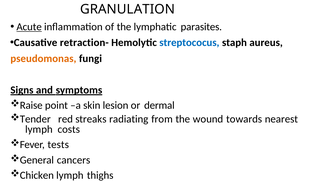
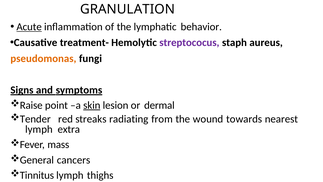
parasites: parasites -> behavior (201, 27)
retraction-: retraction- -> treatment- (84, 43)
streptococus colour: blue -> purple (189, 43)
skin underline: none -> present (92, 105)
costs: costs -> extra (69, 129)
tests: tests -> mass (58, 144)
Chicken: Chicken -> Tinnitus (37, 175)
